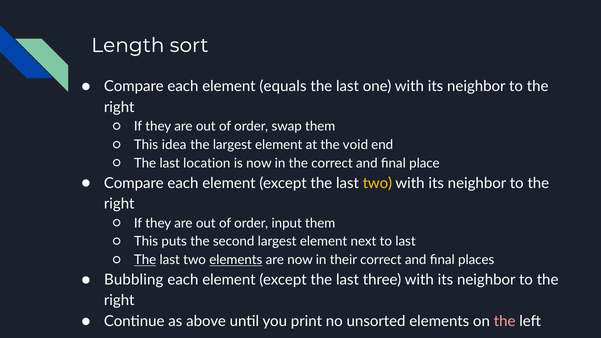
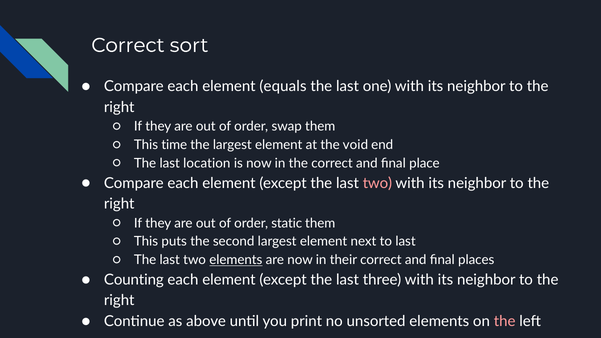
Length: Length -> Correct (128, 45)
idea: idea -> time (174, 145)
two colour: yellow -> pink (377, 183)
input: input -> static (287, 223)
The underline: present -> none (145, 260)
Bubbling: Bubbling -> Counting (134, 280)
